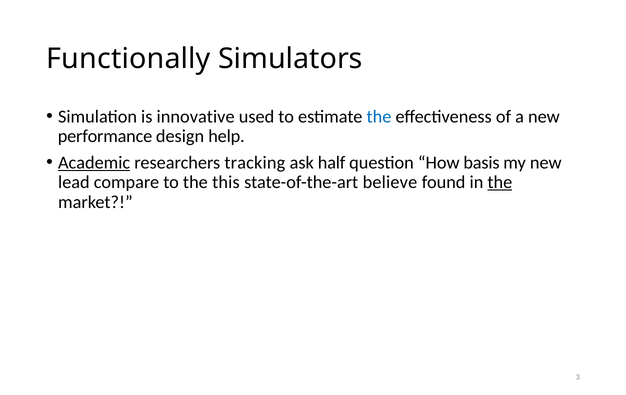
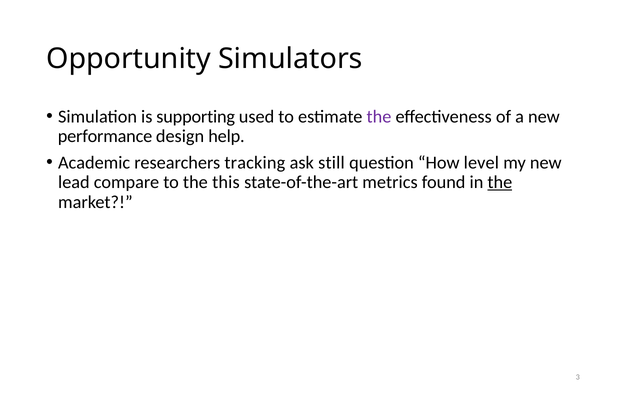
Functionally: Functionally -> Opportunity (129, 59)
innovative: innovative -> supporting (196, 117)
the colour: blue -> purple (379, 117)
Academic underline: present -> none (94, 163)
half: half -> still (331, 163)
basis: basis -> level (481, 163)
believe: believe -> metrics (390, 182)
